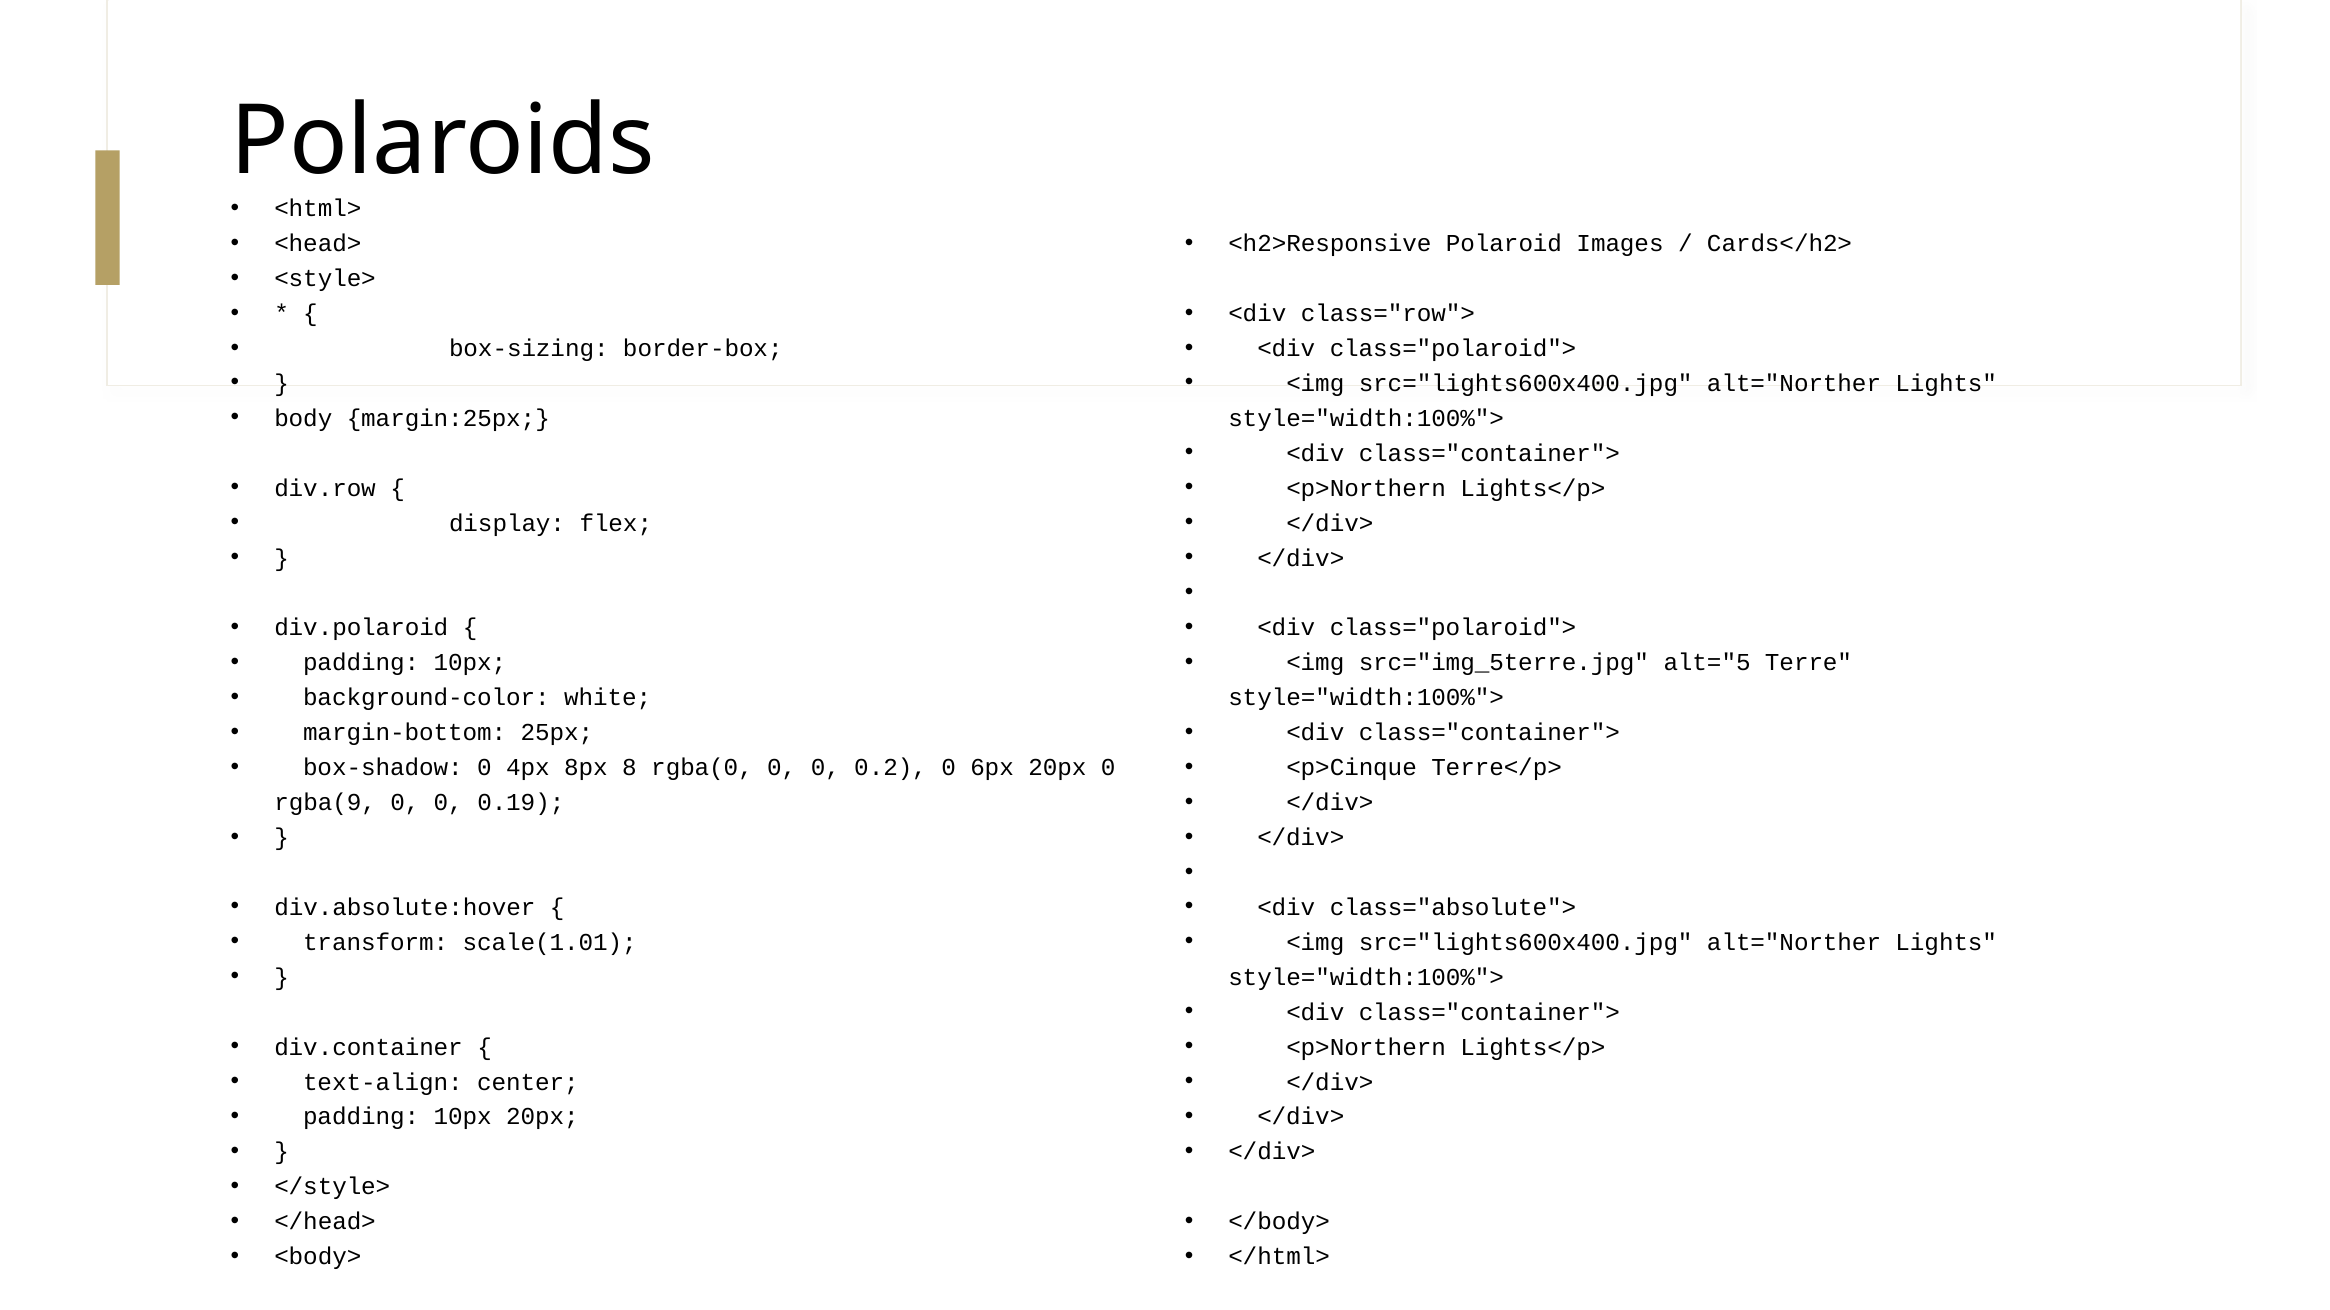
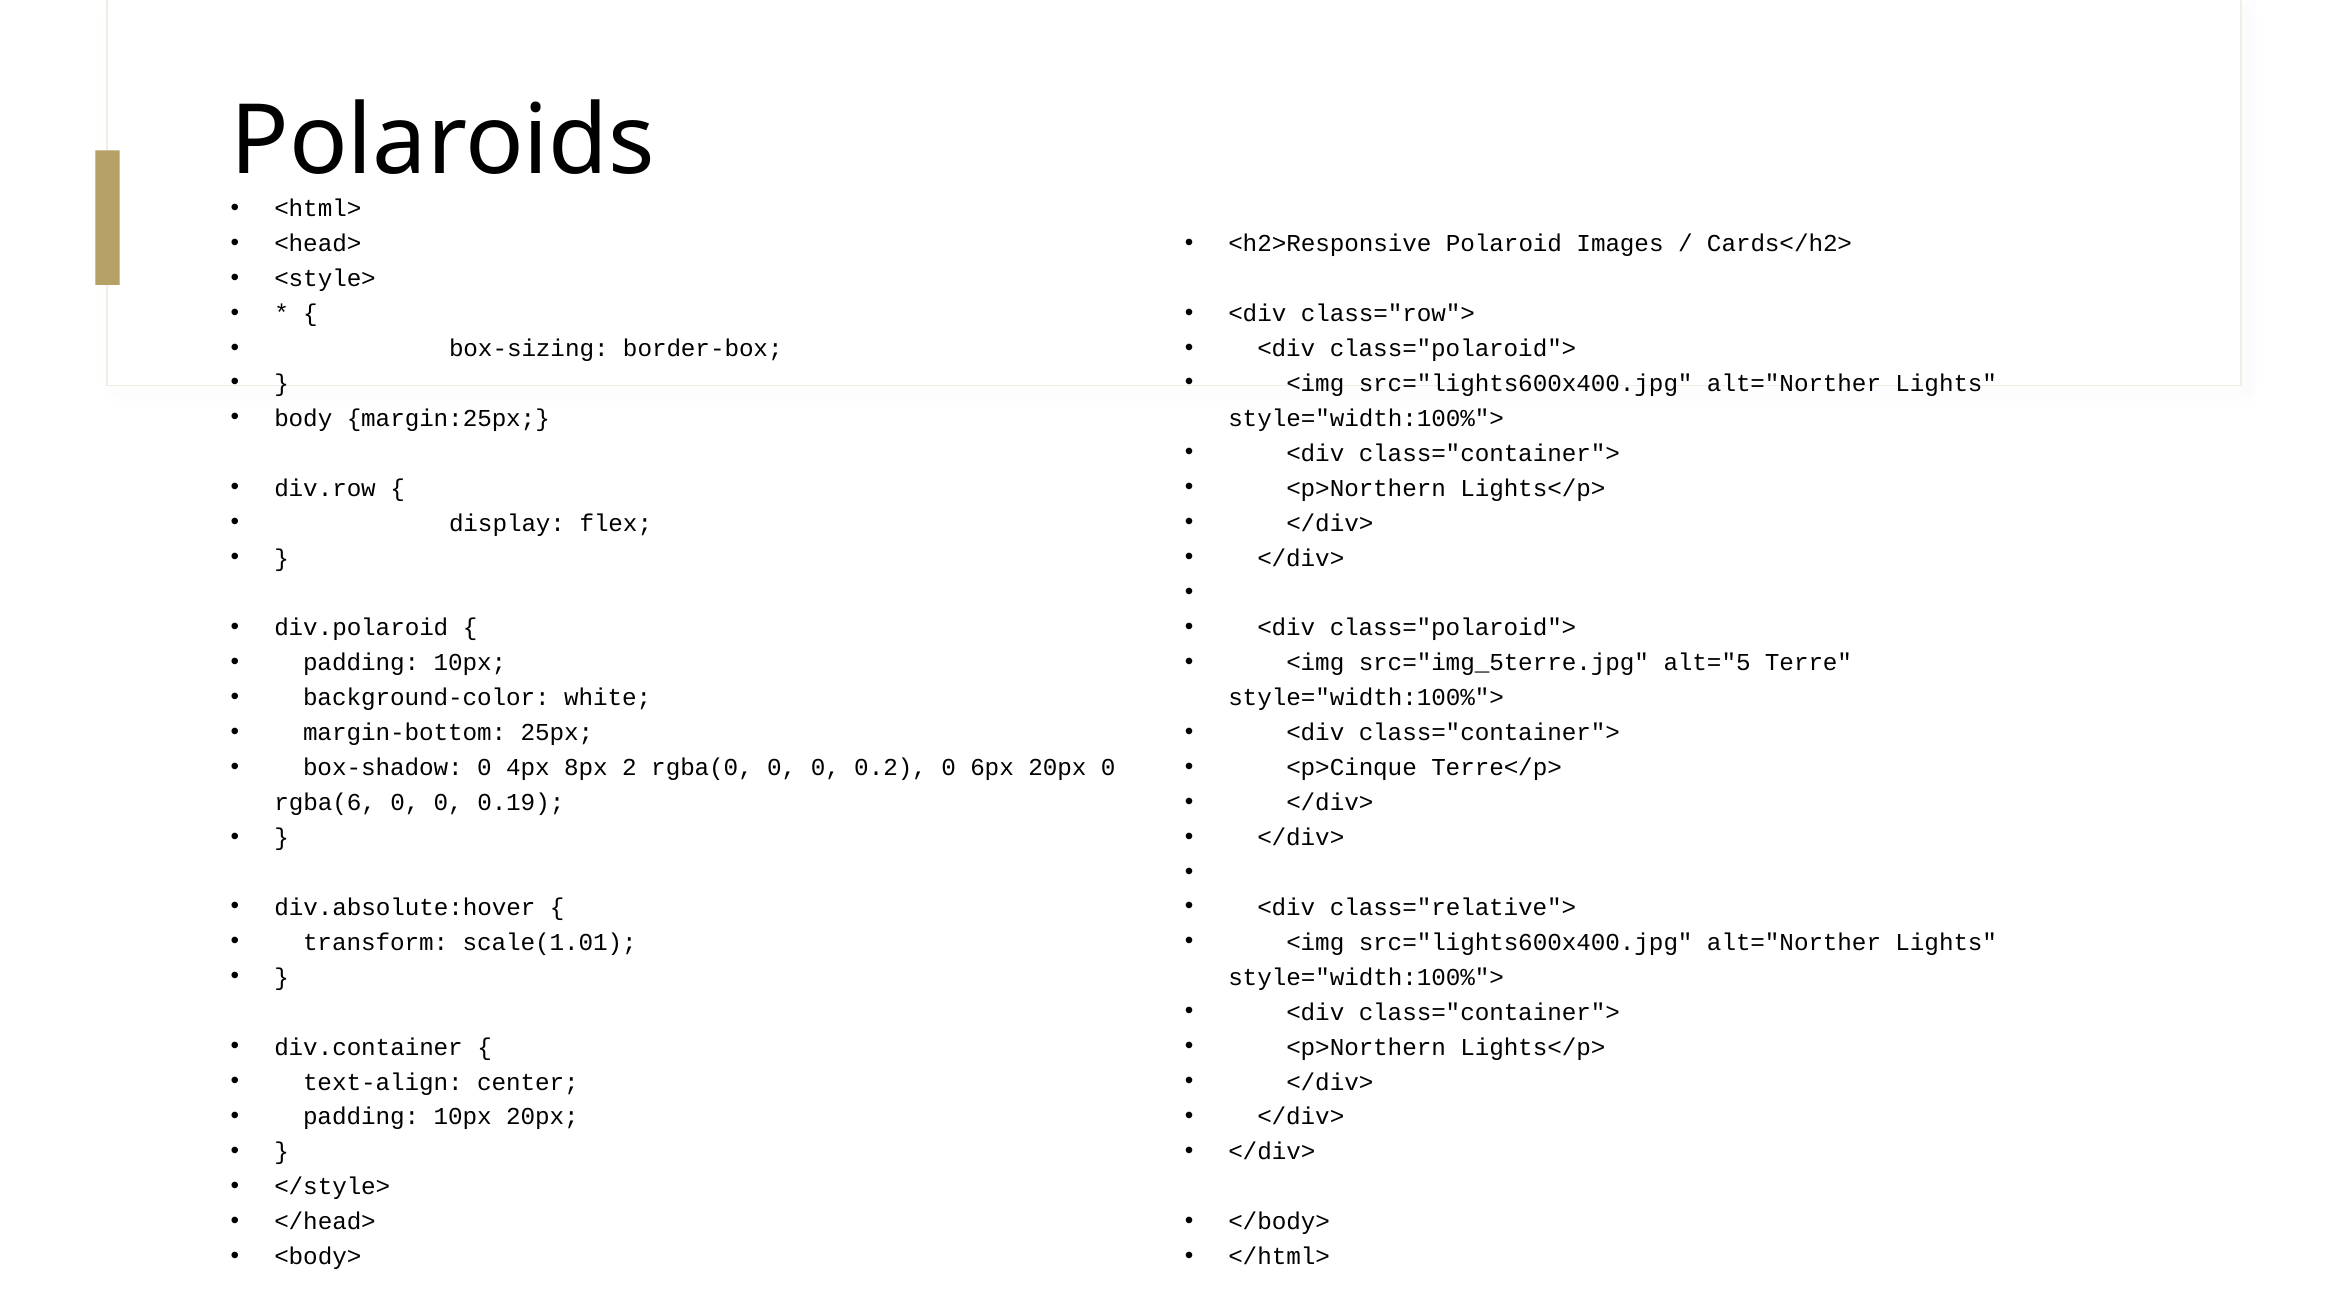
8: 8 -> 2 (629, 768)
rgba(9: rgba(9 -> rgba(6 (325, 803)
class="absolute">: class="absolute"> -> class="relative"> (1453, 908)
